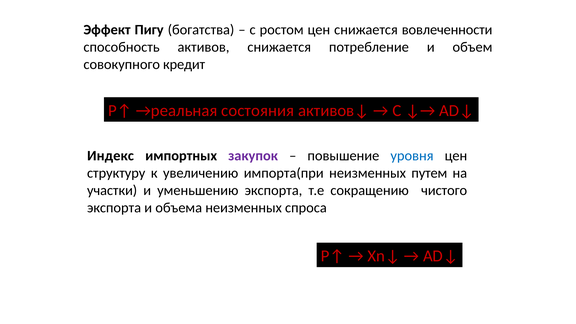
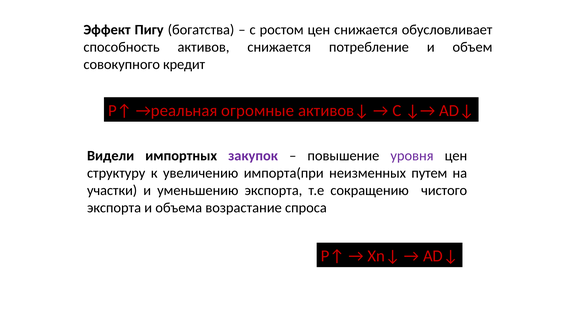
вовлеченности: вовлеченности -> обусловливает (447, 30)
состояния: состояния -> огромные (258, 111)
Индекс: Индекс -> Видели (111, 156)
уровня colour: blue -> purple (412, 156)
объема неизменных: неизменных -> возрастание (244, 208)
